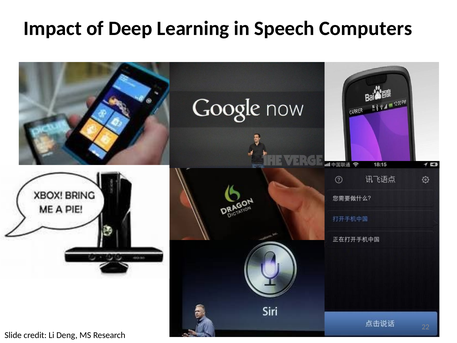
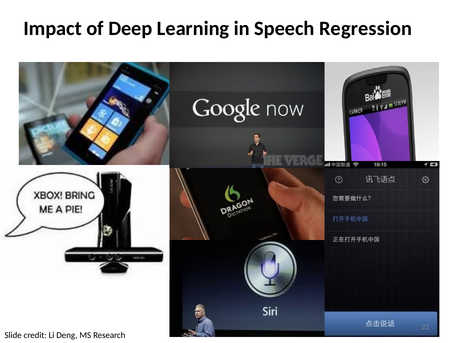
Computers: Computers -> Regression (366, 28)
